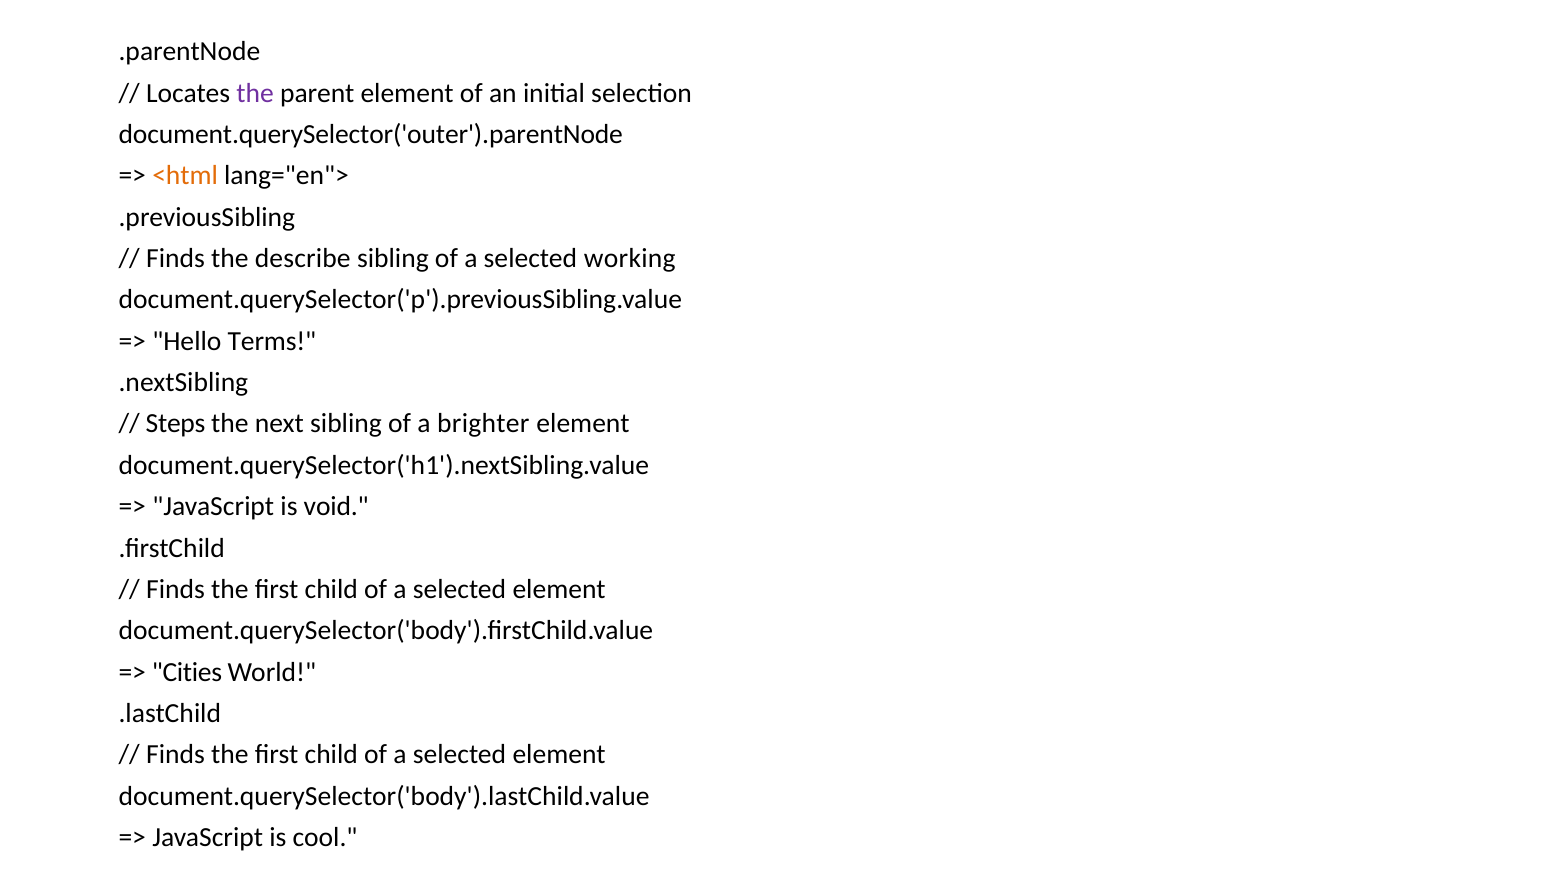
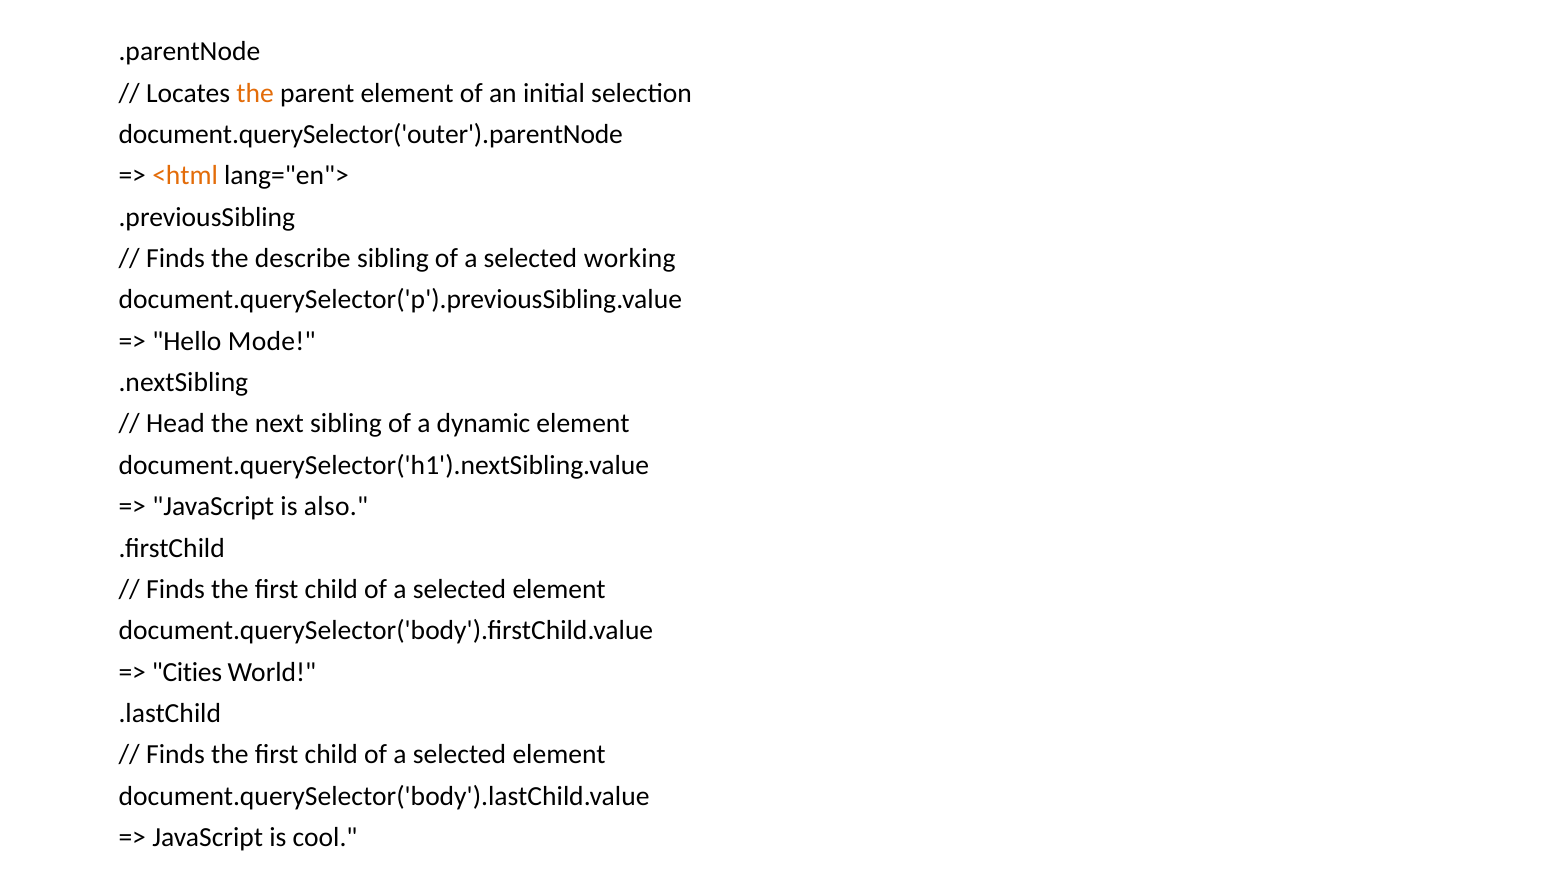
the colour: purple -> orange (255, 93)
Terms: Terms -> Mode (272, 341)
Steps: Steps -> Head (175, 424)
brighter: brighter -> dynamic (484, 424)
void: void -> also (336, 507)
